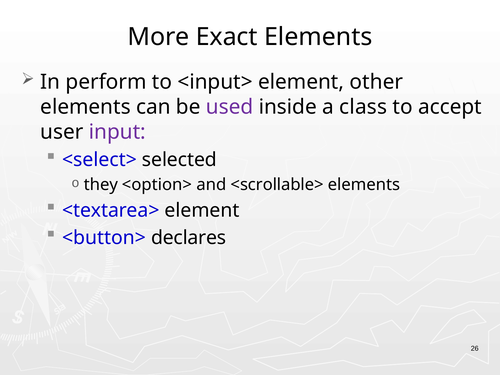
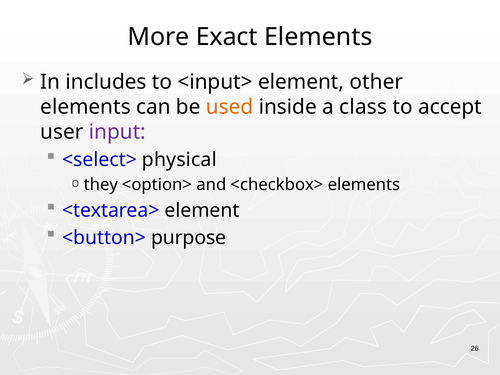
perform: perform -> includes (106, 82)
used colour: purple -> orange (230, 107)
selected: selected -> physical (179, 160)
<scrollable>: <scrollable> -> <checkbox> (277, 185)
declares: declares -> purpose (189, 238)
